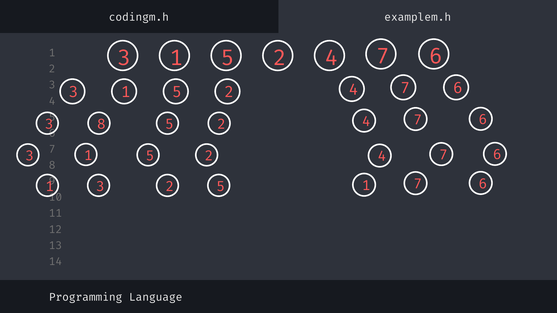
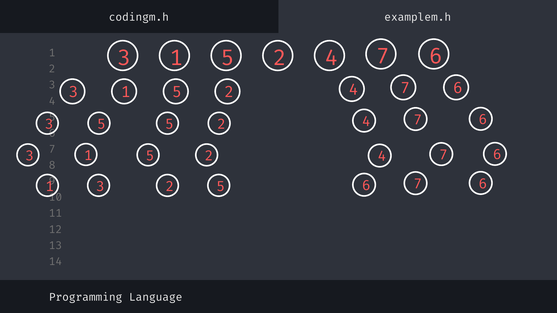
3 8: 8 -> 5 (101, 125)
2 1: 1 -> 6 (366, 186)
